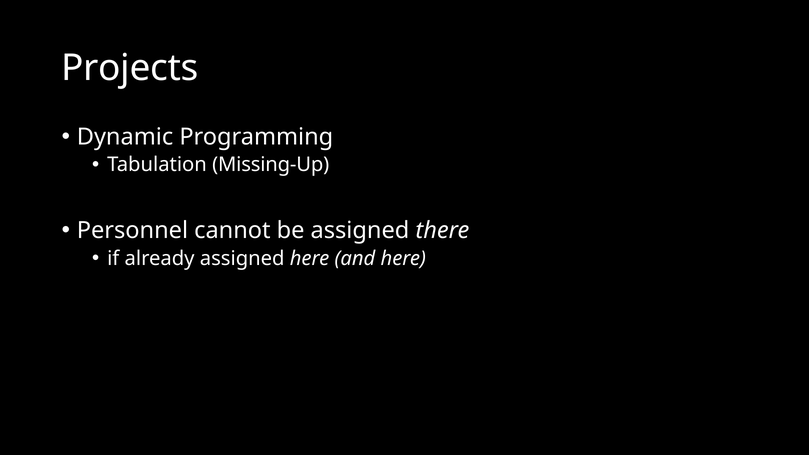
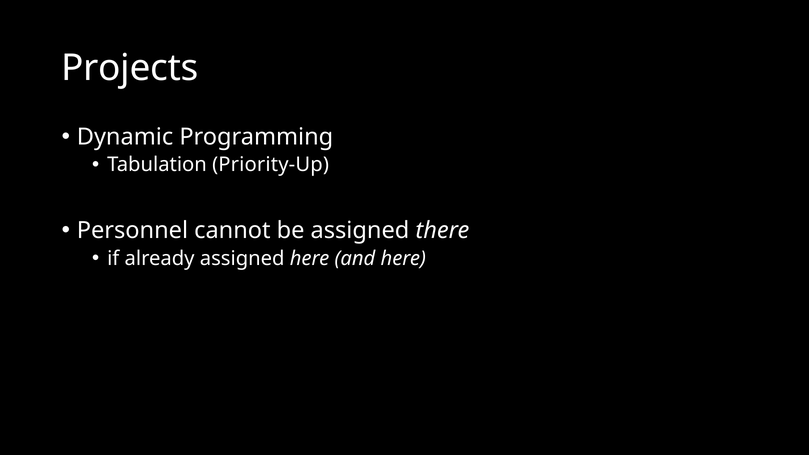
Missing-Up: Missing-Up -> Priority-Up (271, 165)
